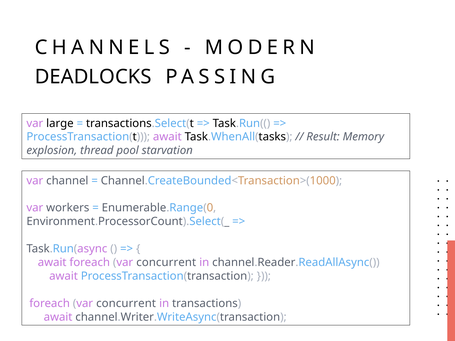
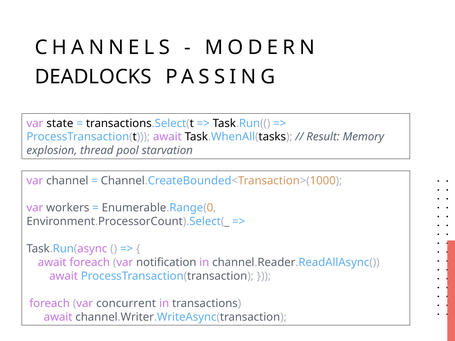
large: large -> state (60, 123)
await foreach var concurrent: concurrent -> notification (166, 263)
